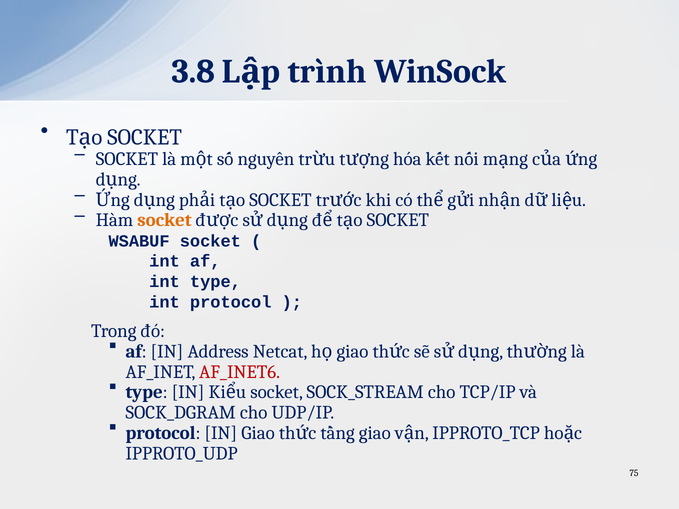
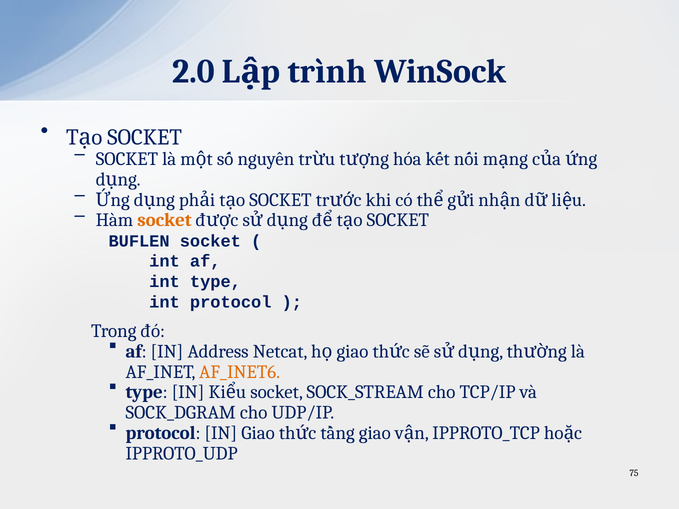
3.8: 3.8 -> 2.0 (194, 72)
WSABUF: WSABUF -> BUFLEN (139, 241)
AF_INET6 colour: red -> orange (240, 372)
